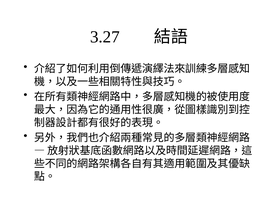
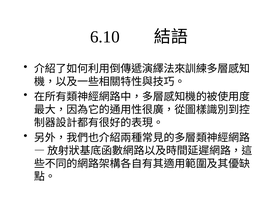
3.27: 3.27 -> 6.10 (105, 37)
